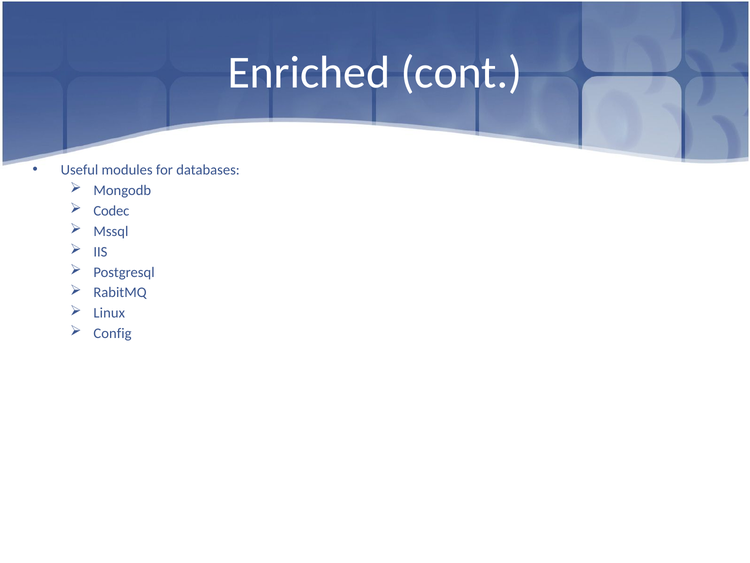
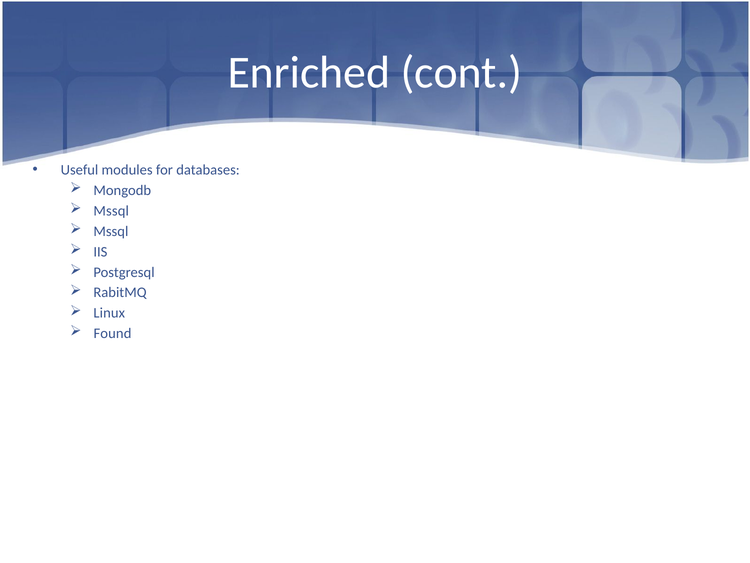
Codec: Codec -> Mssql (111, 211)
Config: Config -> Found (112, 333)
